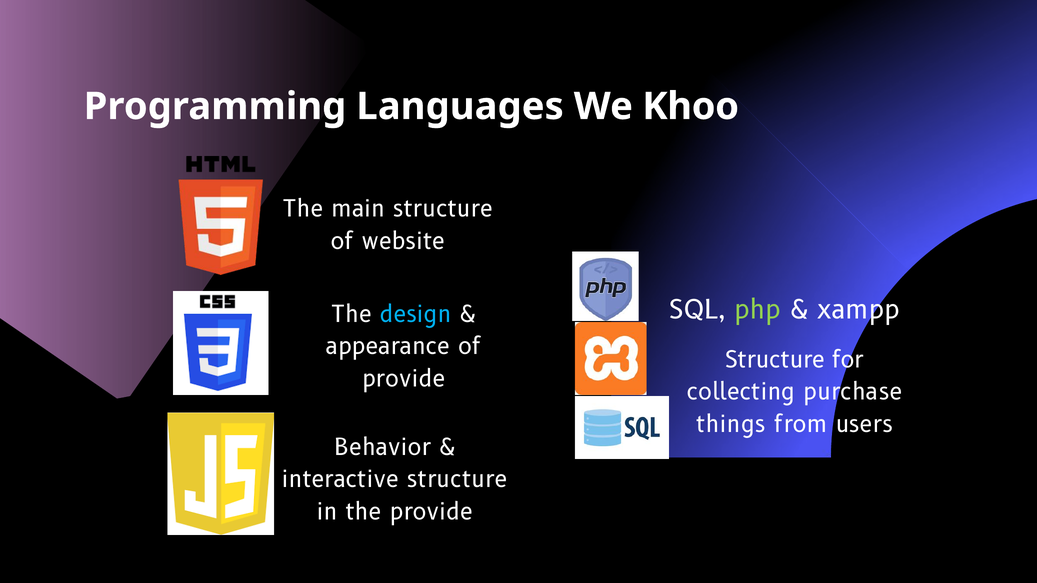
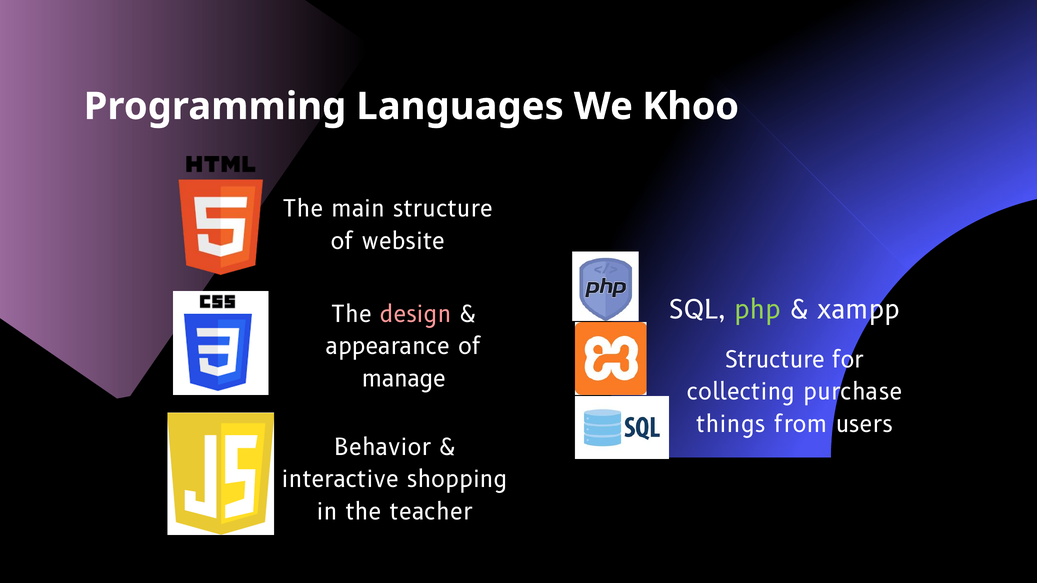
design colour: light blue -> pink (416, 315)
provide: provide -> manage (404, 379)
interactive structure: structure -> shopping (457, 480)
the provide: provide -> teacher (431, 512)
